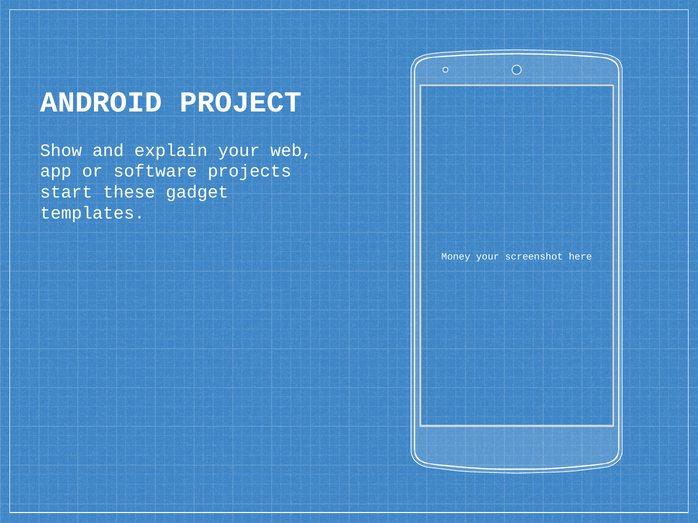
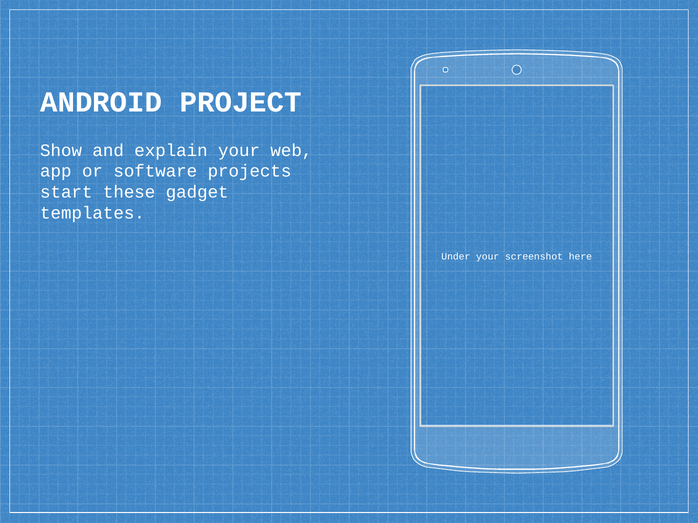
Money: Money -> Under (456, 257)
